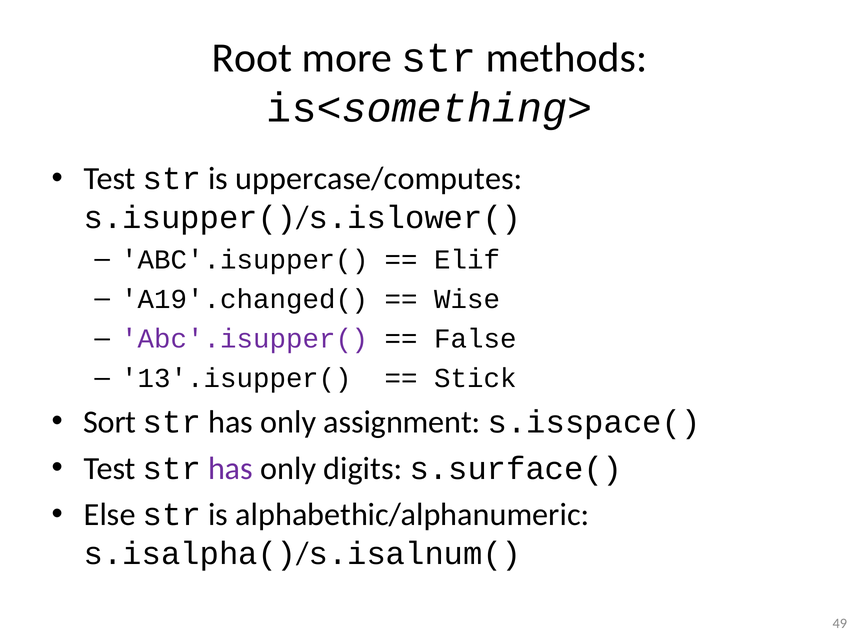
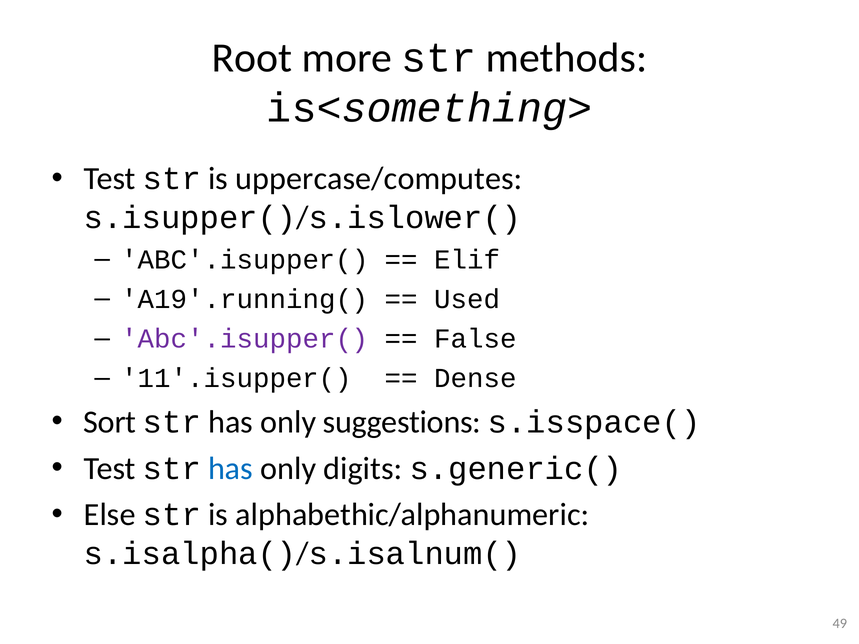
A19'.changed(: A19'.changed( -> A19'.running( (245, 299)
Wise: Wise -> Used (467, 299)
13'.isupper(: 13'.isupper( -> 11'.isupper( (237, 379)
Stick: Stick -> Dense (476, 379)
assignment: assignment -> suggestions (402, 422)
has colour: purple -> blue (231, 469)
s.surface(: s.surface( -> s.generic( (516, 469)
